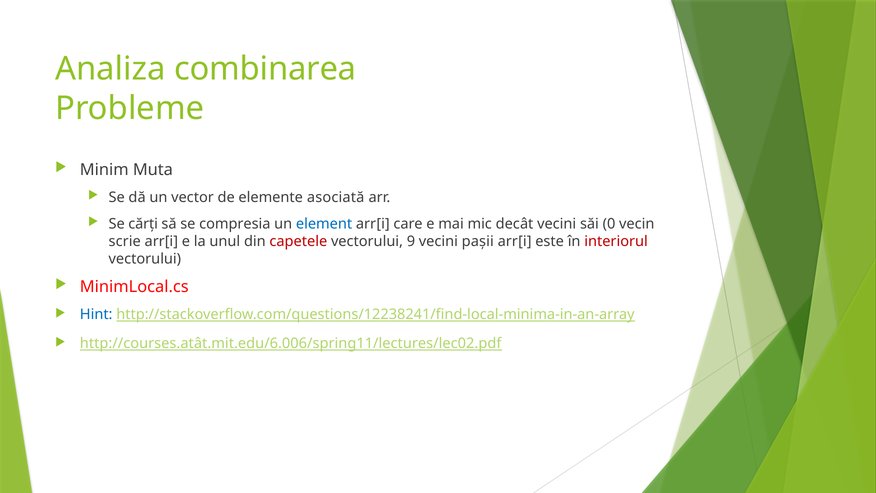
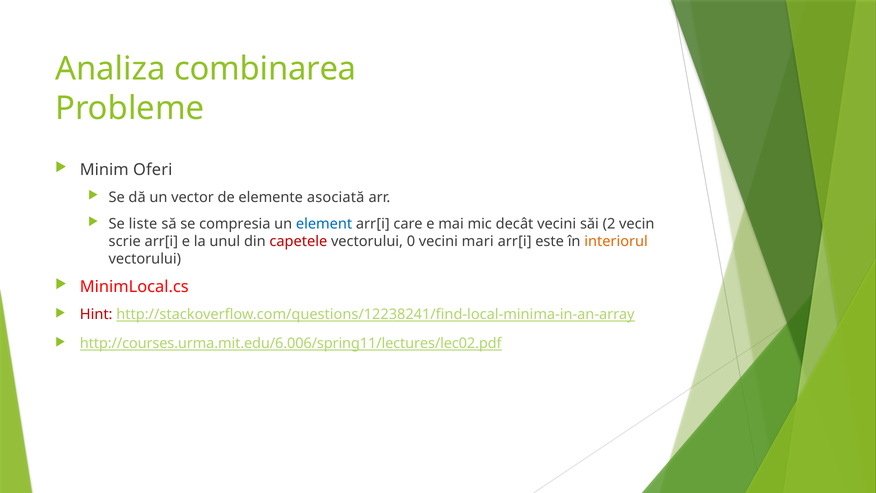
Muta: Muta -> Oferi (153, 170)
cărți: cărți -> liste (143, 224)
0: 0 -> 2 (609, 224)
9: 9 -> 0 (411, 241)
pașii: pașii -> mari (478, 241)
interiorul colour: red -> orange (616, 241)
Hint colour: blue -> red (96, 314)
http://courses.atât.mit.edu/6.006/spring11/lectures/lec02.pdf: http://courses.atât.mit.edu/6.006/spring11/lectures/lec02.pdf -> http://courses.urma.mit.edu/6.006/spring11/lectures/lec02.pdf (291, 343)
